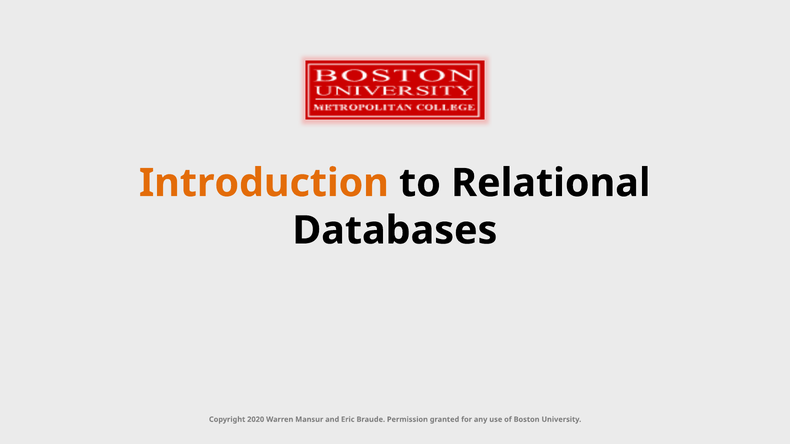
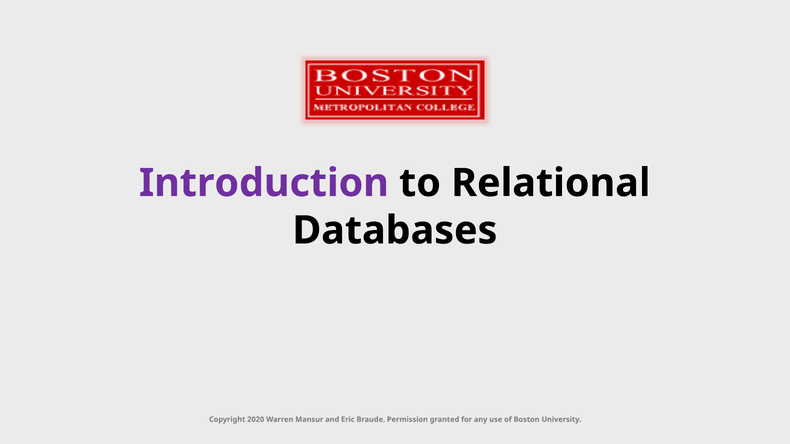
Introduction colour: orange -> purple (264, 183)
